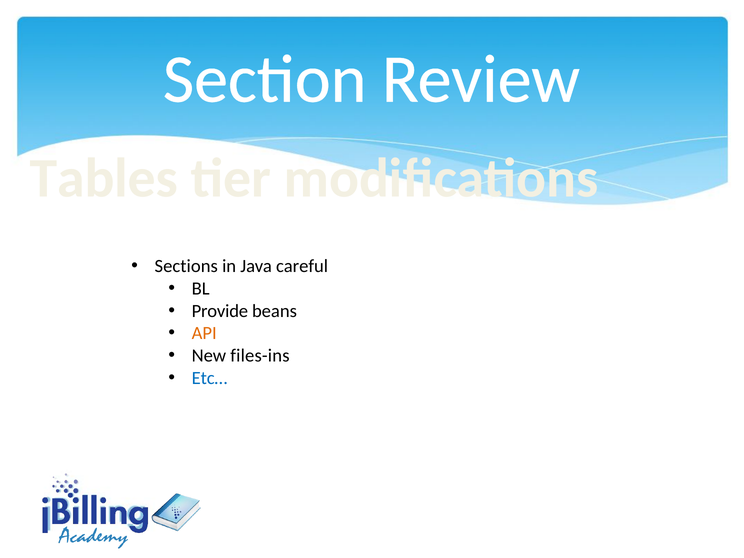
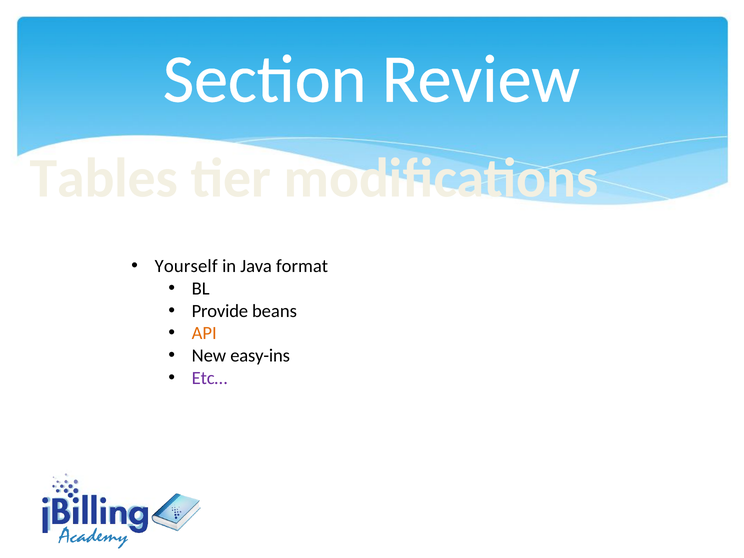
Sections: Sections -> Yourself (186, 266)
careful: careful -> format (302, 266)
files-ins: files-ins -> easy-ins (260, 356)
Etc… colour: blue -> purple (210, 378)
